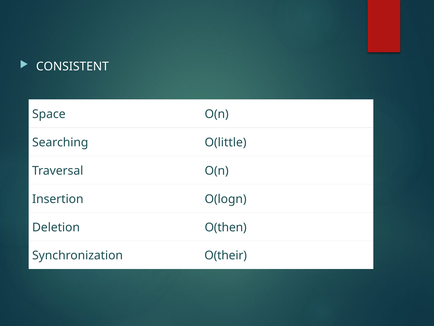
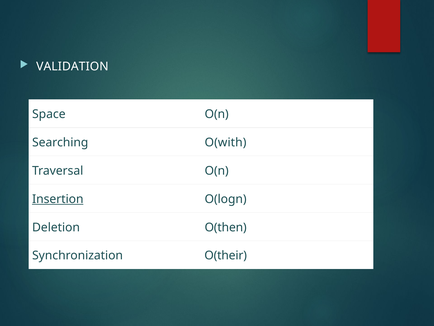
CONSISTENT: CONSISTENT -> VALIDATION (72, 66)
O(little: O(little -> O(with (226, 142)
Insertion underline: none -> present (58, 199)
